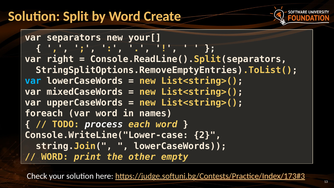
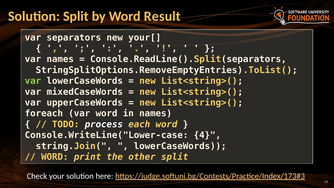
Create: Create -> Result (162, 16)
var right: right -> names (60, 59)
var colour: light blue -> light green (33, 81)
2: 2 -> 4 (207, 135)
other empty: empty -> split (175, 157)
